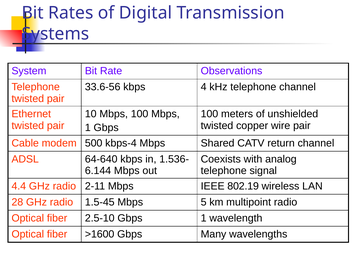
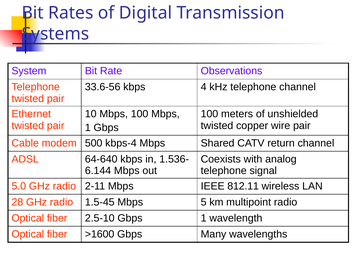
4.4: 4.4 -> 5.0 (19, 186)
802.19: 802.19 -> 812.11 (243, 186)
